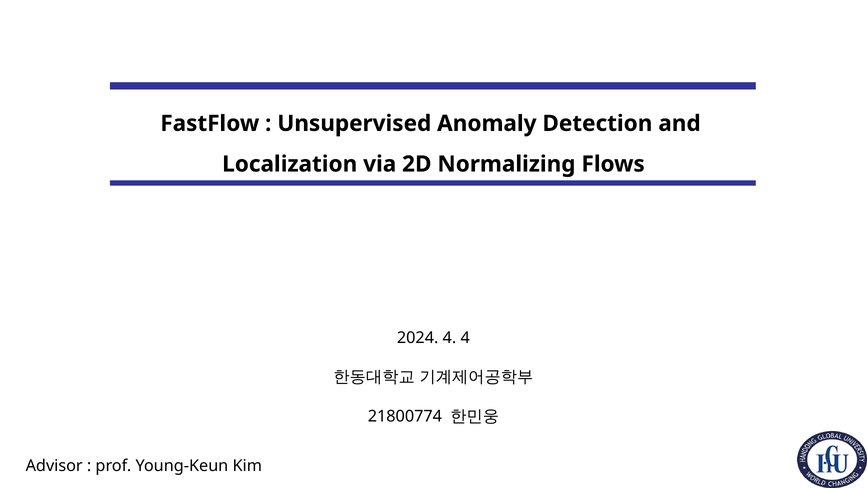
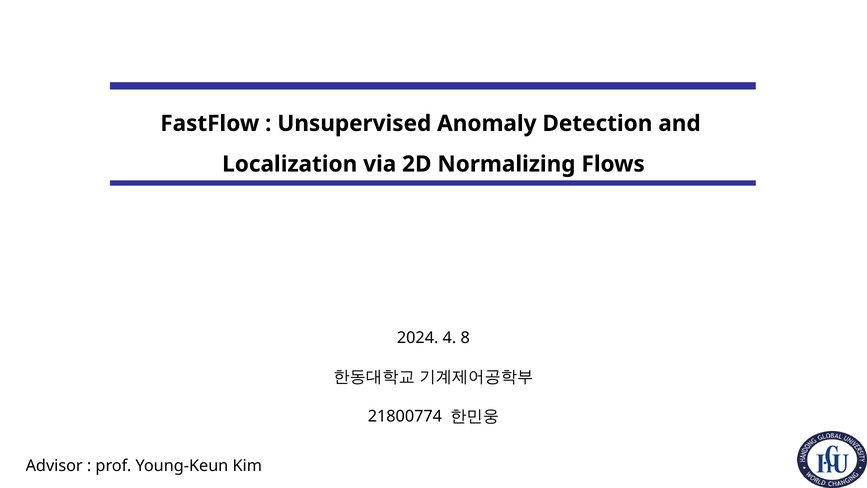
4 4: 4 -> 8 (465, 338)
